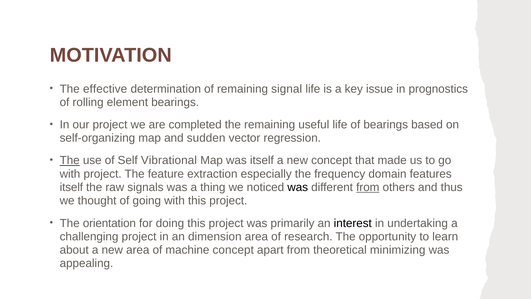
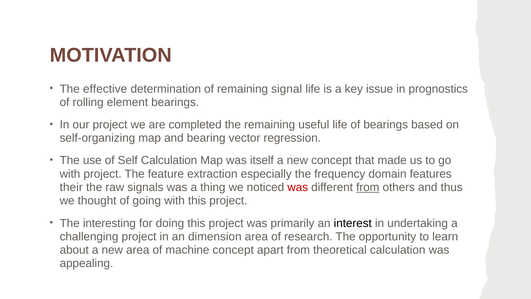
sudden: sudden -> bearing (206, 138)
The underline: present -> none (70, 160)
Self Vibrational: Vibrational -> Calculation (169, 160)
itself: itself -> their (71, 187)
was colour: black -> red (298, 187)
orientation: orientation -> interesting (109, 223)
theoretical minimizing: minimizing -> calculation (398, 250)
